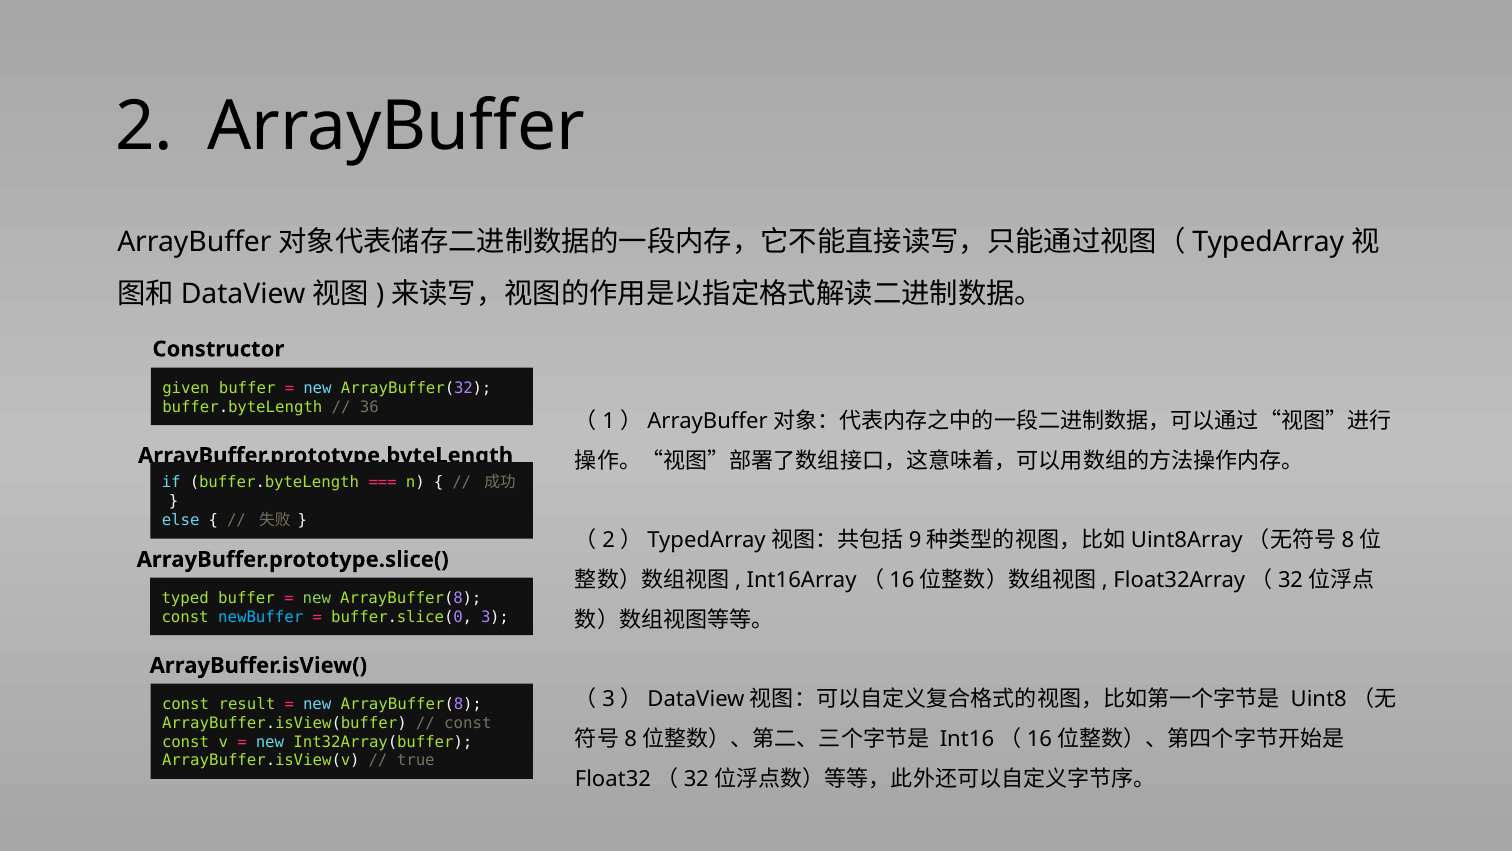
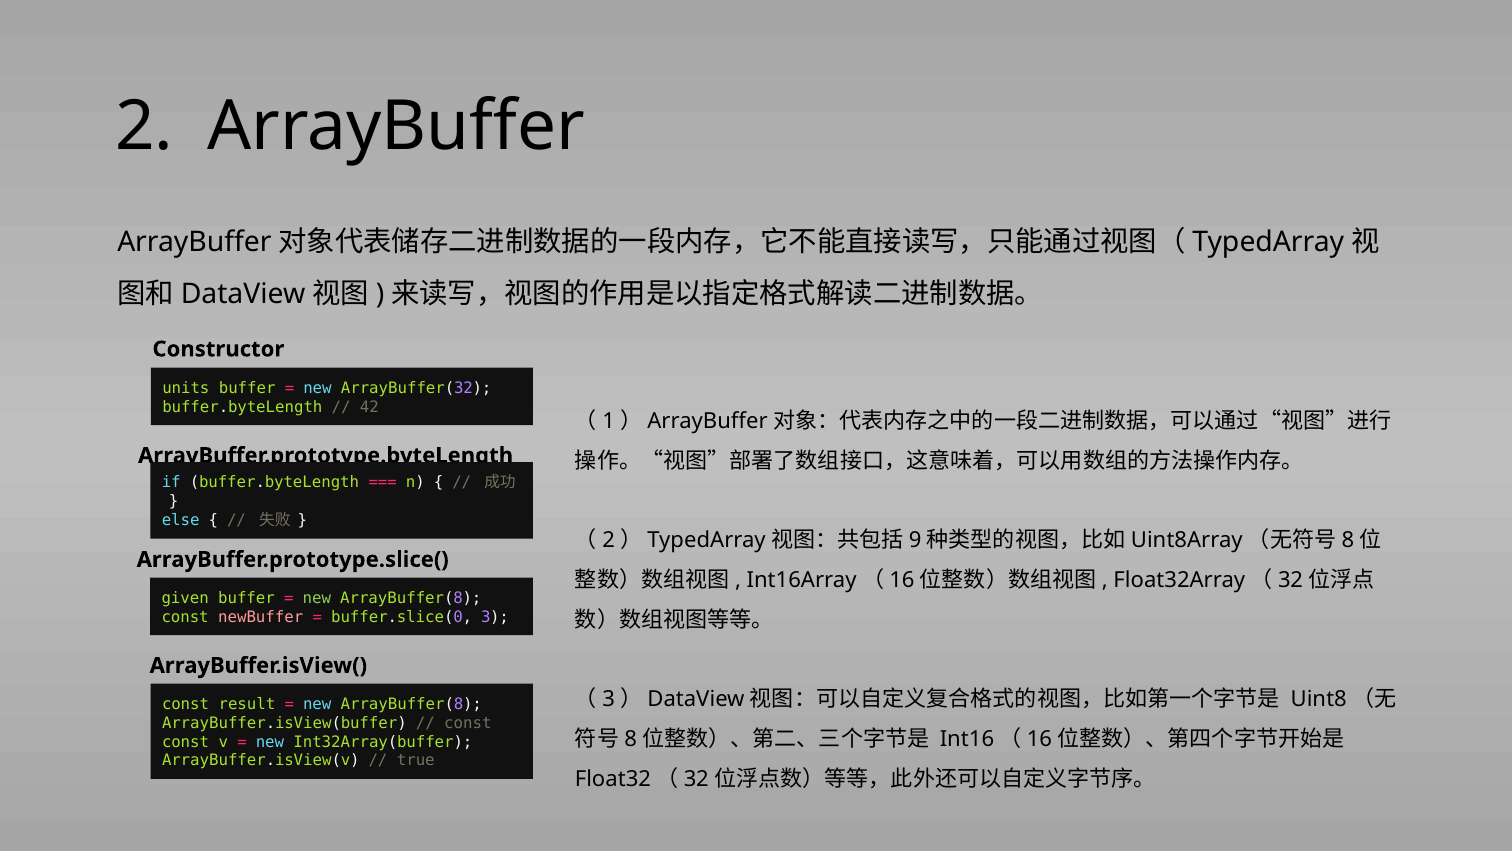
given: given -> units (186, 388)
36: 36 -> 42 (369, 407)
typed: typed -> given (185, 598)
newBuffer colour: light blue -> pink (261, 617)
